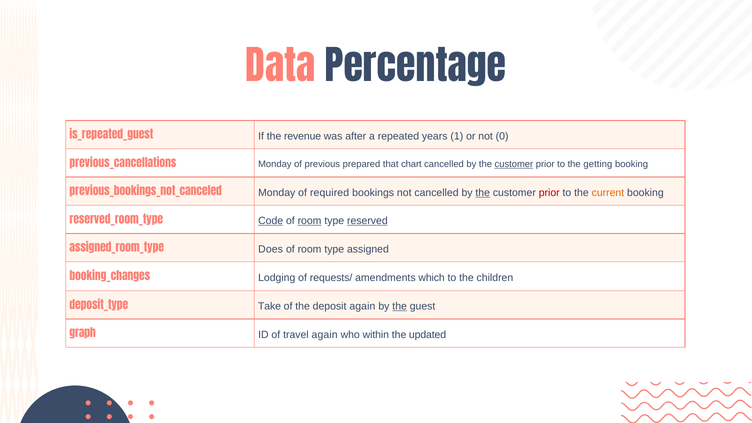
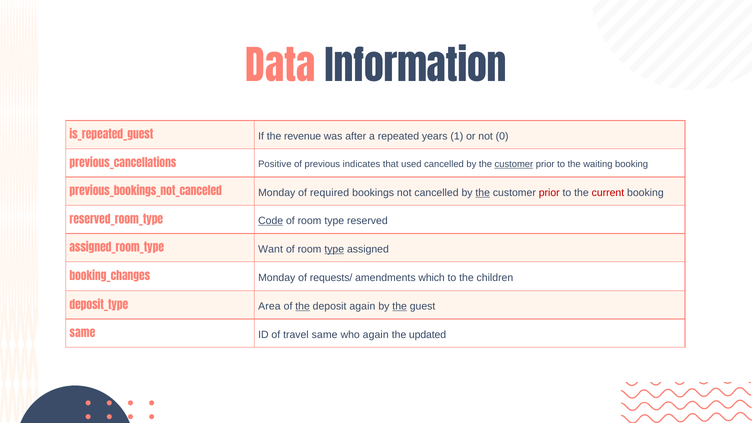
Percentage: Percentage -> Information (416, 68)
Monday: Monday -> Positive (275, 164)
prepared: prepared -> indicates (361, 164)
chart: chart -> used (411, 164)
getting: getting -> waiting (598, 164)
current colour: orange -> red (608, 193)
room underline: present -> none (310, 221)
reserved underline: present -> none (367, 221)
Does: Does -> Want (271, 249)
type underline: none -> present (334, 249)
Lodging: Lodging -> Monday (277, 278)
Take: Take -> Area (269, 306)
the underline: none -> present (303, 306)
graph: graph -> same (82, 333)
travel again: again -> same (325, 335)
who within: within -> again (376, 335)
